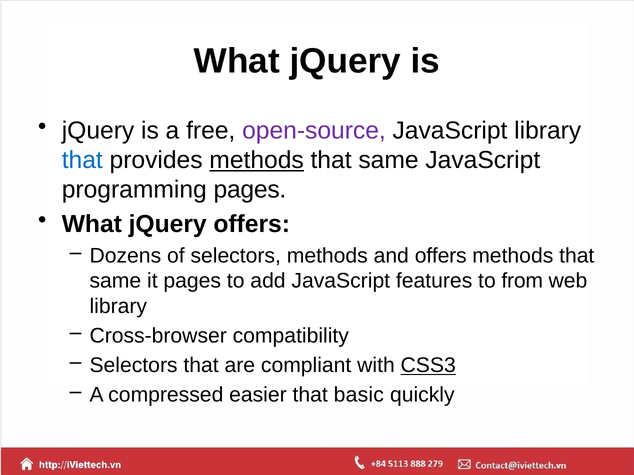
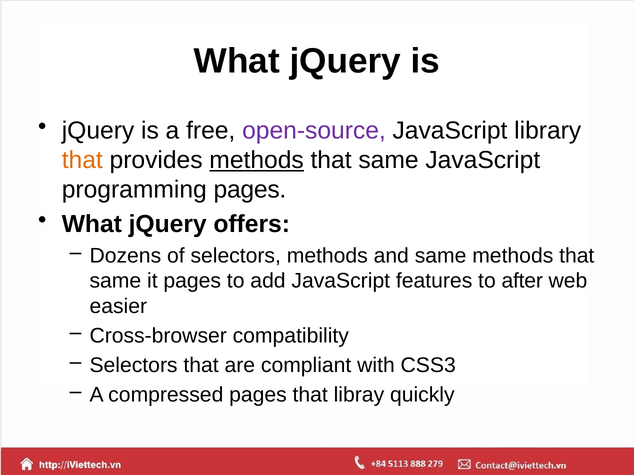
that colour: blue -> orange (82, 160)
and offers: offers -> same (441, 256)
from: from -> after (522, 281)
library: library -> easier (118, 307)
CSS3 underline: present -> none (428, 366)
compressed easier: easier -> pages (258, 395)
basic: basic -> libray (359, 395)
